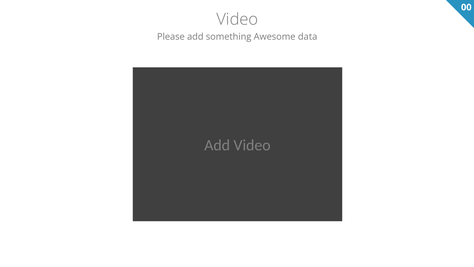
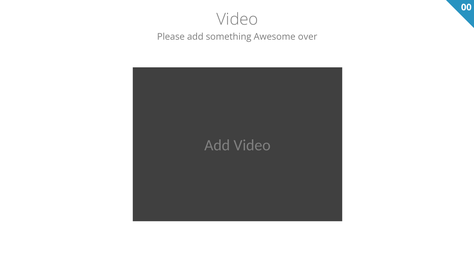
data: data -> over (308, 37)
